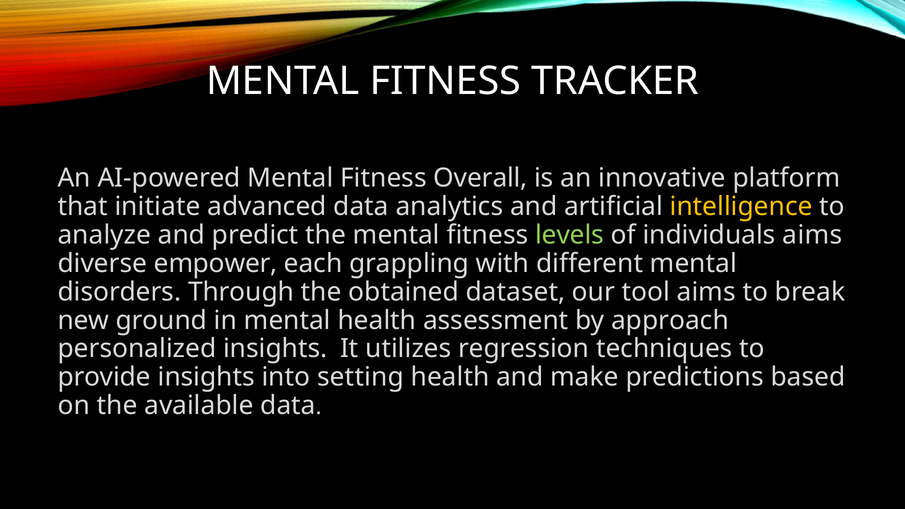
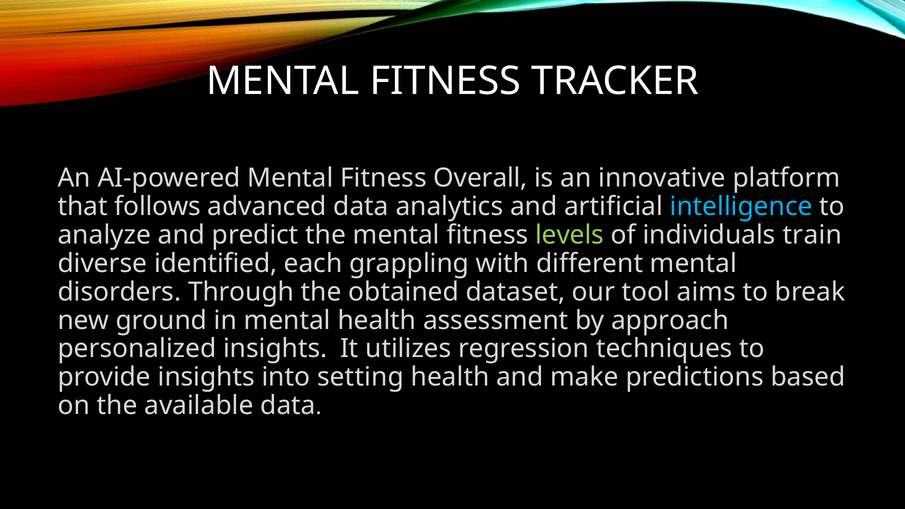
initiate: initiate -> follows (158, 207)
intelligence colour: yellow -> light blue (741, 207)
individuals aims: aims -> train (812, 235)
empower: empower -> identified (216, 263)
